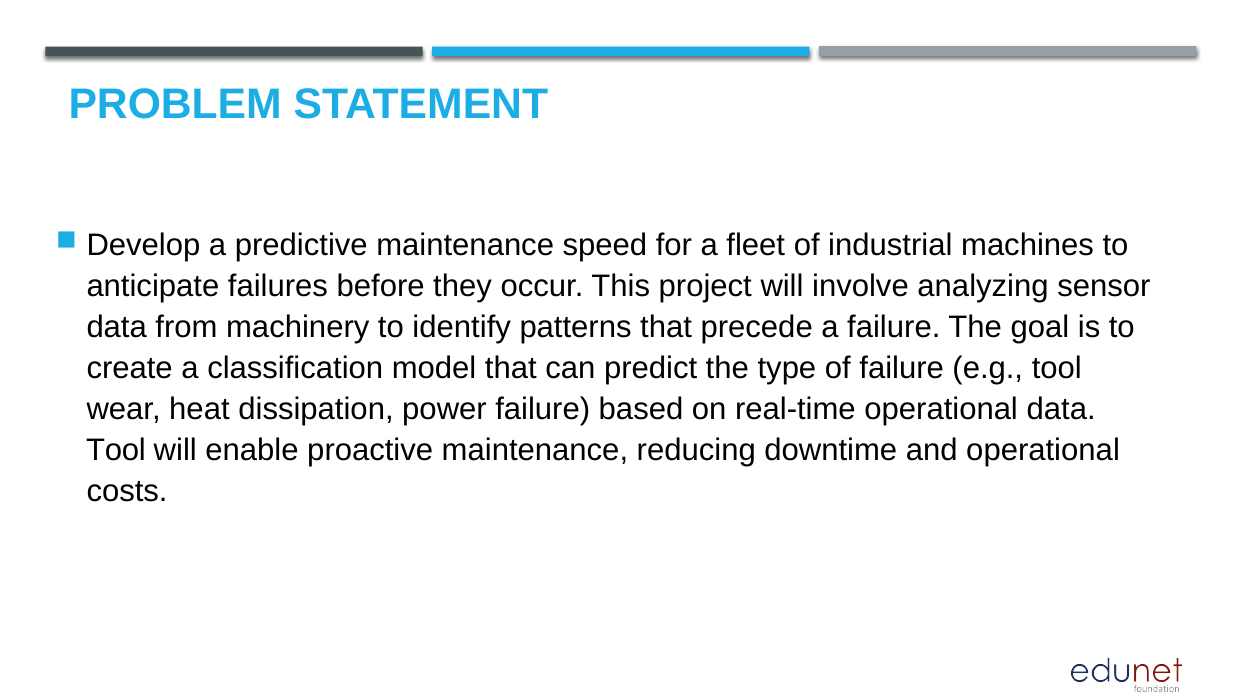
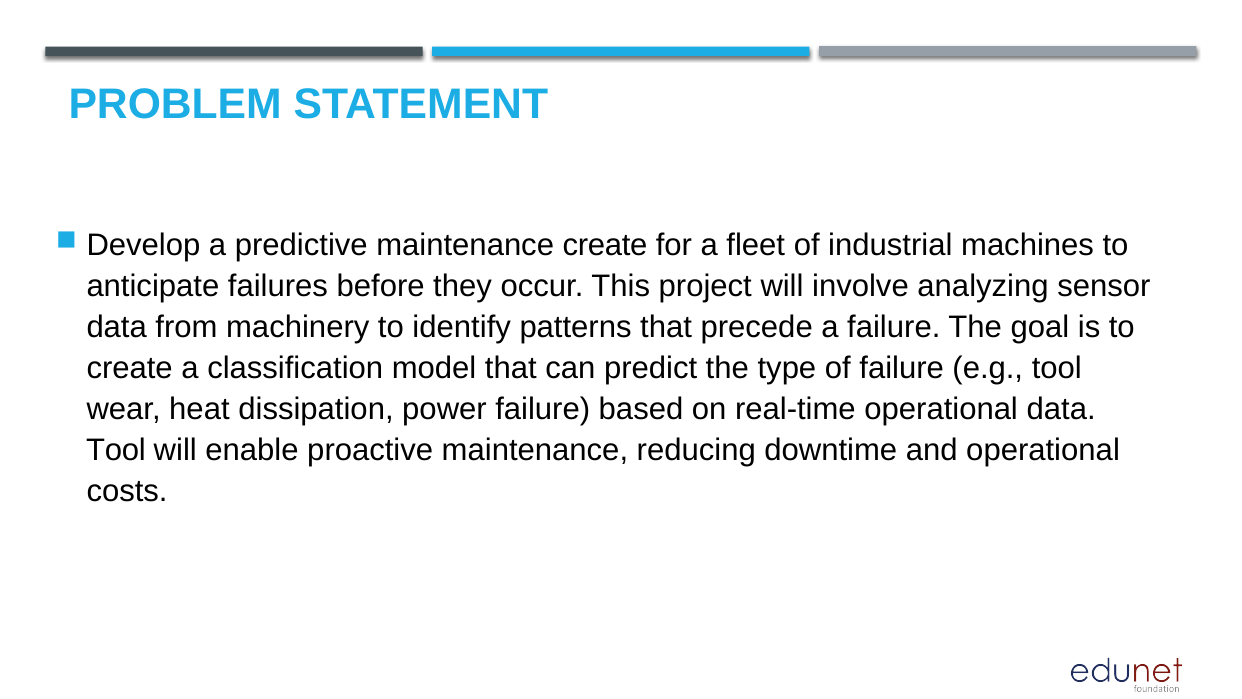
maintenance speed: speed -> create (605, 245)
